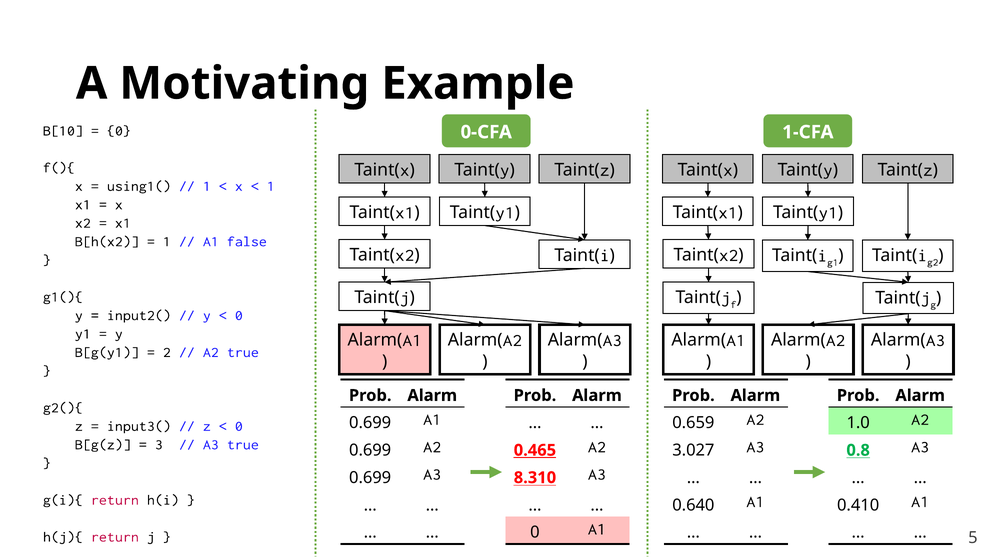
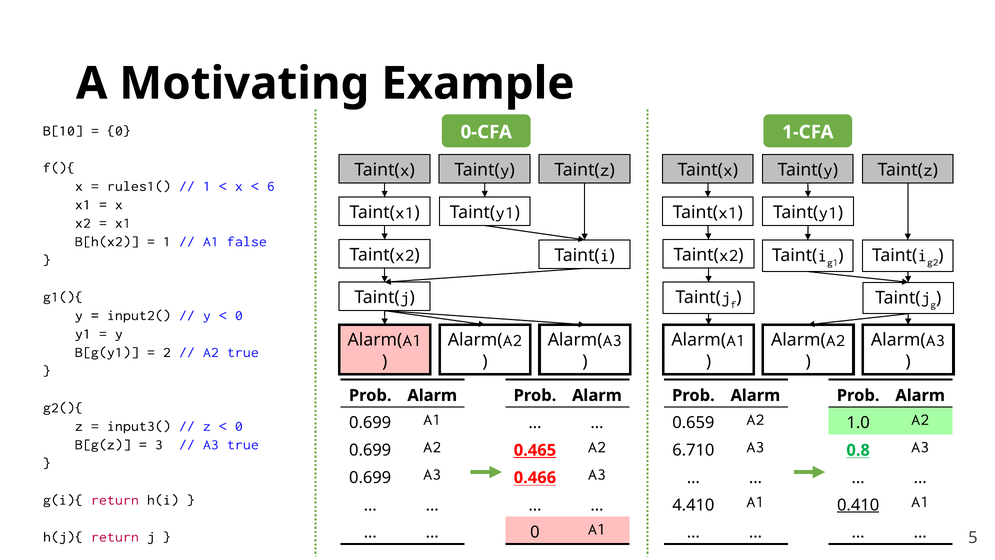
using1(: using1( -> rules1( (139, 186)
1: 1 -> 6 (271, 186)
3.027: 3.027 -> 6.710 (693, 450)
8.310: 8.310 -> 0.466 (535, 477)
0.640: 0.640 -> 4.410 (693, 505)
0.410 underline: none -> present (858, 505)
